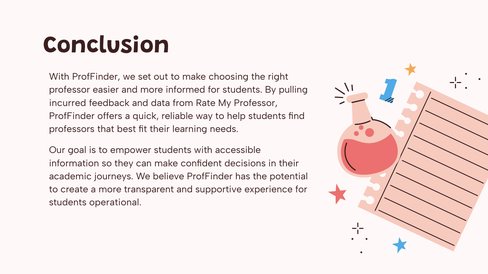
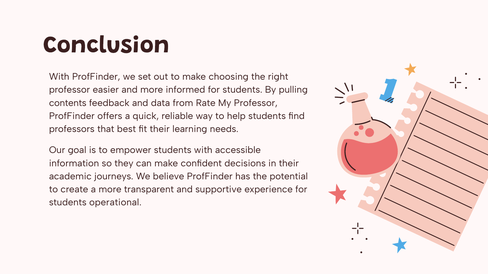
incurred: incurred -> contents (68, 103)
